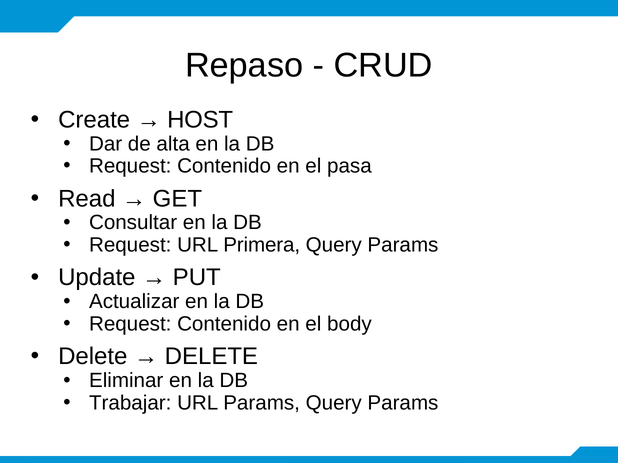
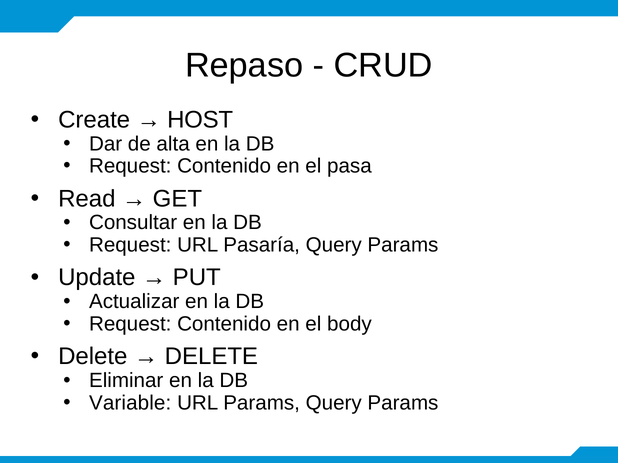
Primera: Primera -> Pasaría (262, 245)
Trabajar: Trabajar -> Variable (130, 403)
